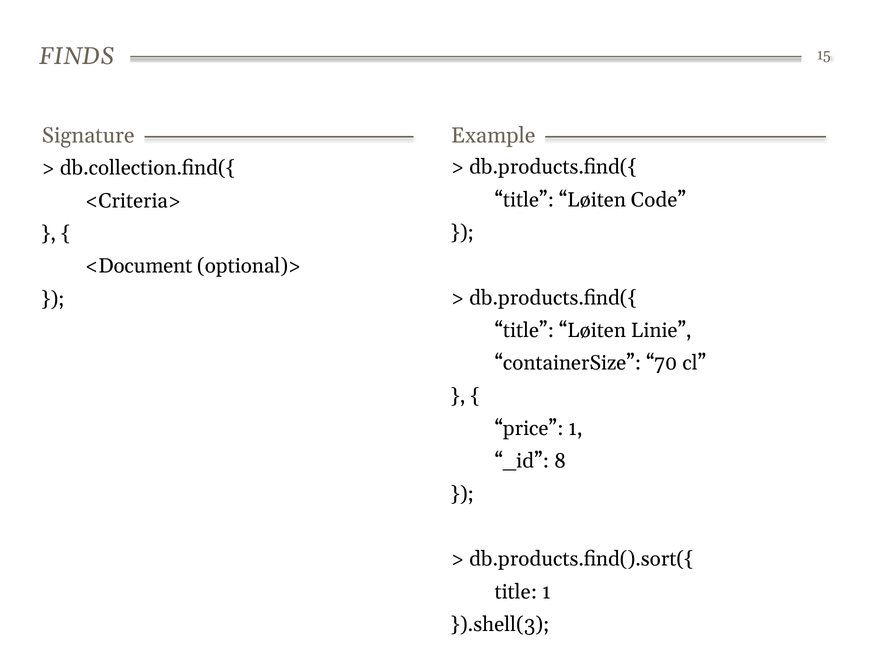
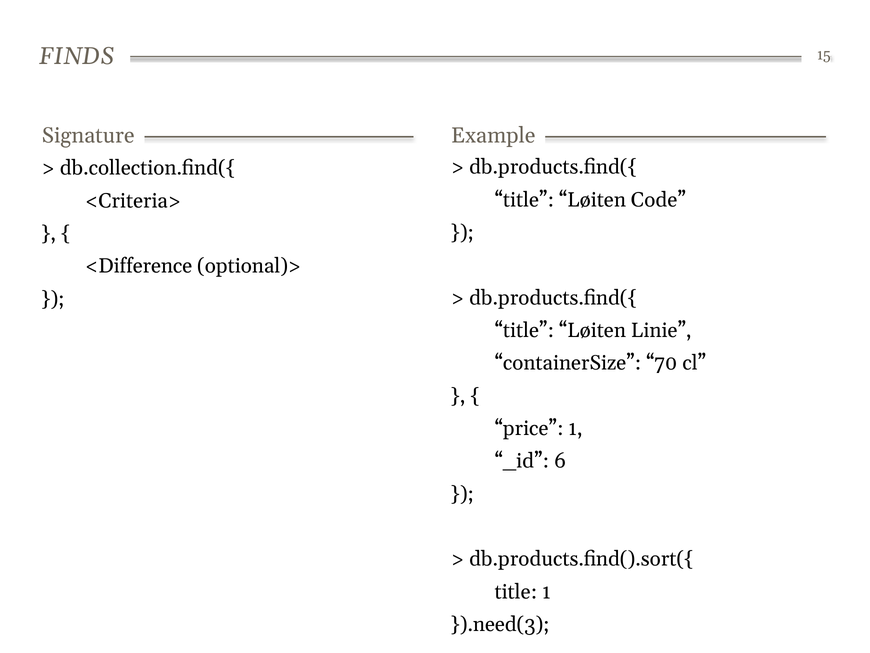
<Document: <Document -> <Difference (139, 266)
8: 8 -> 6 (560, 461)
}).shell(3: }).shell(3 -> }).need(3 (500, 624)
